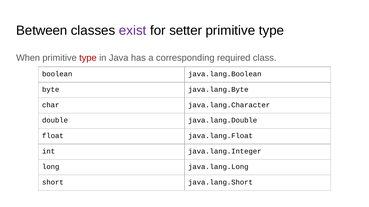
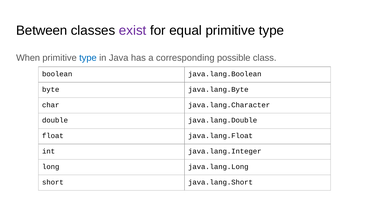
setter: setter -> equal (186, 31)
type colour: red -> blue (88, 58)
required: required -> possible (234, 58)
